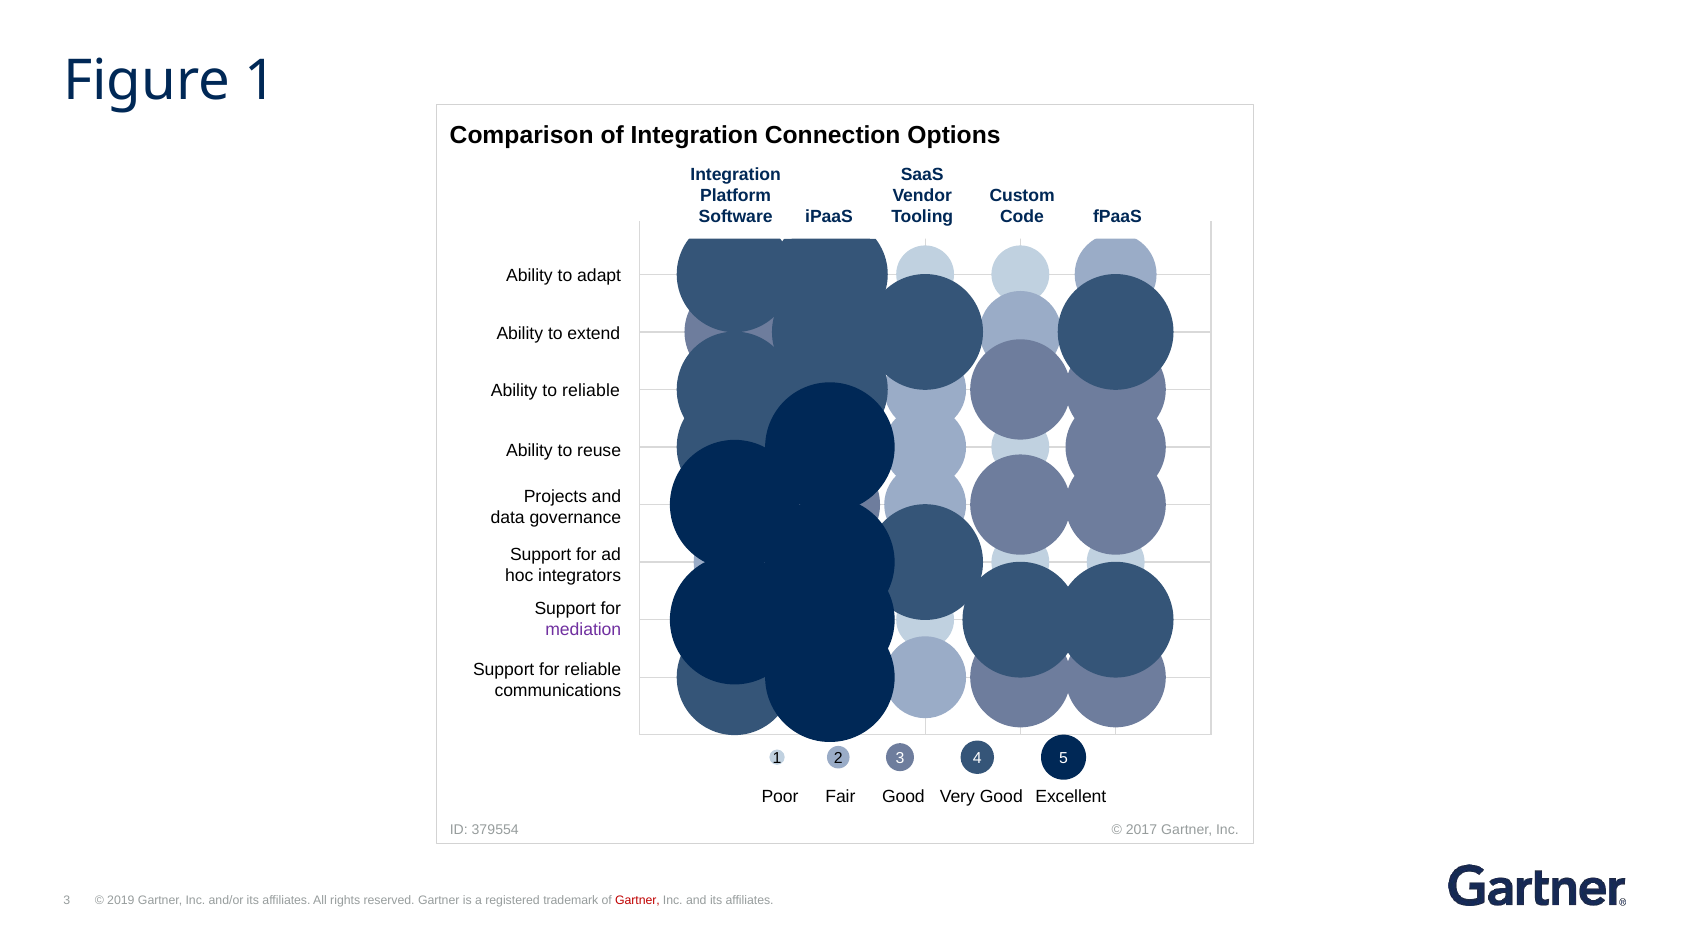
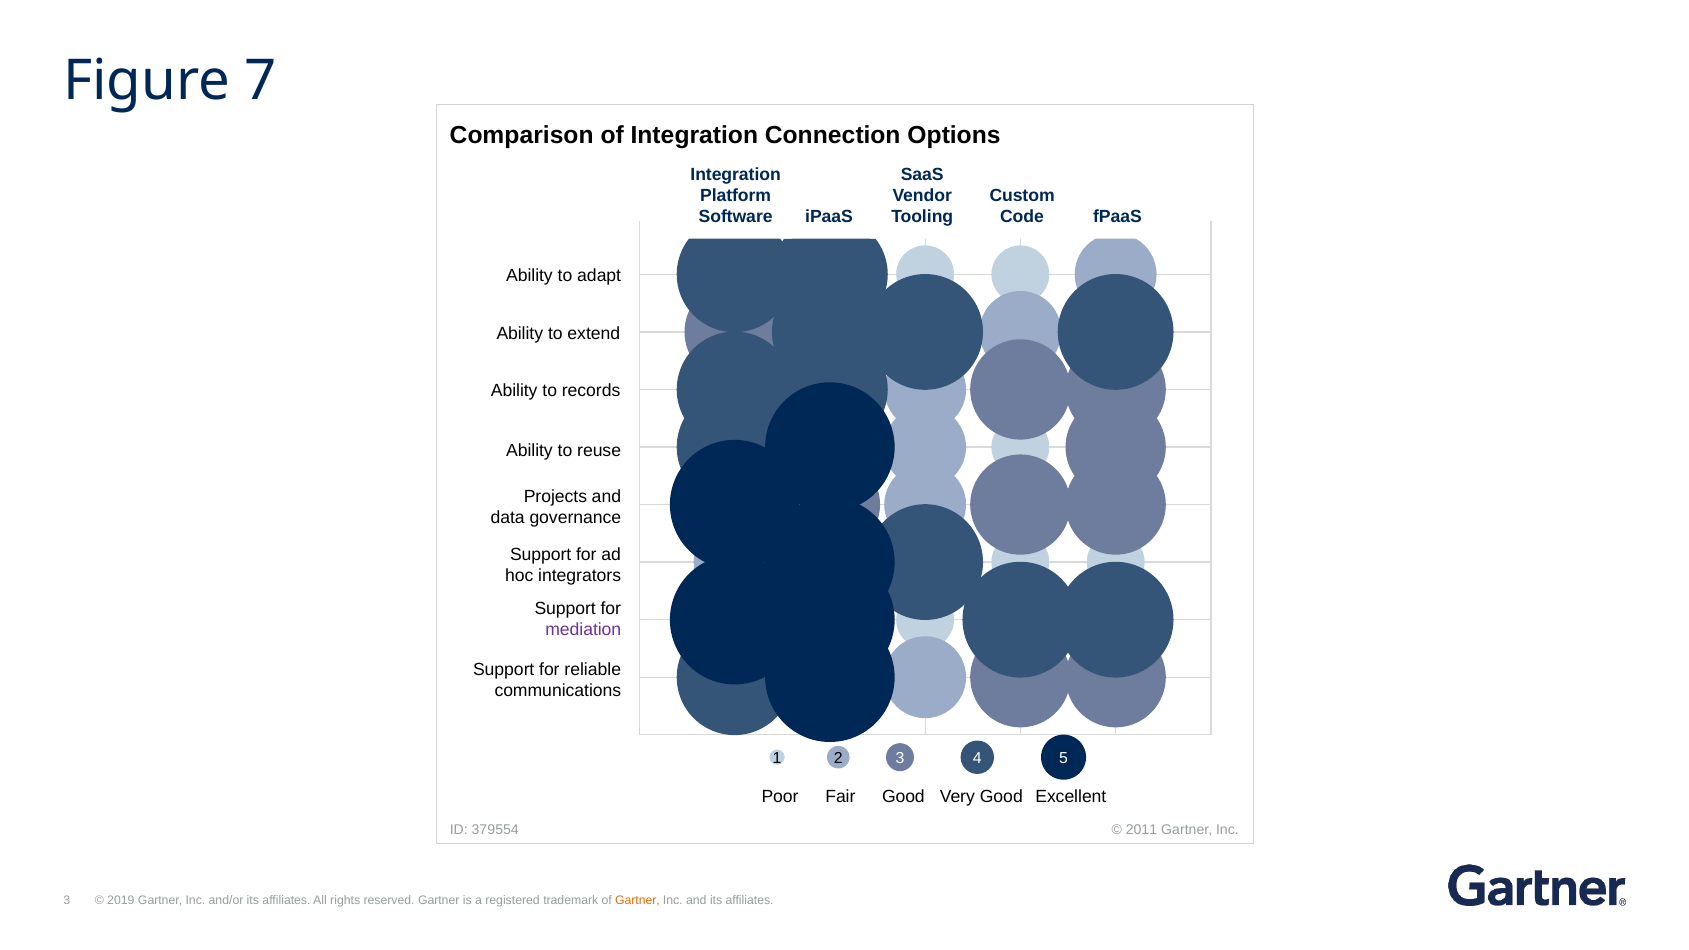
Figure 1: 1 -> 7 (261, 81)
to reliable: reliable -> records (591, 391)
2017: 2017 -> 2011 (1141, 830)
Gartner colour: red -> orange (637, 900)
